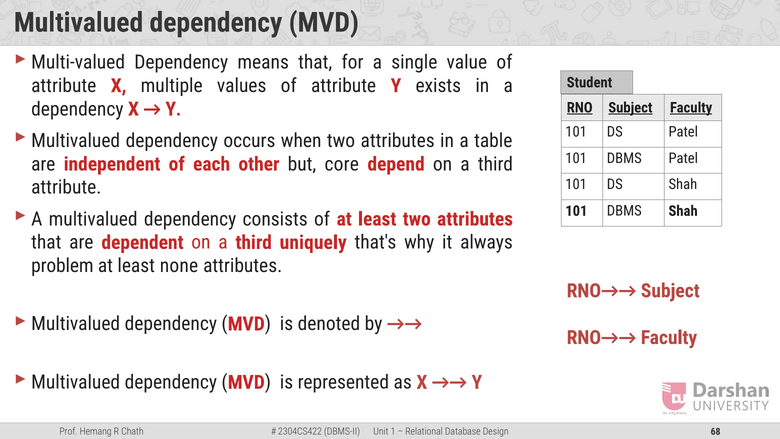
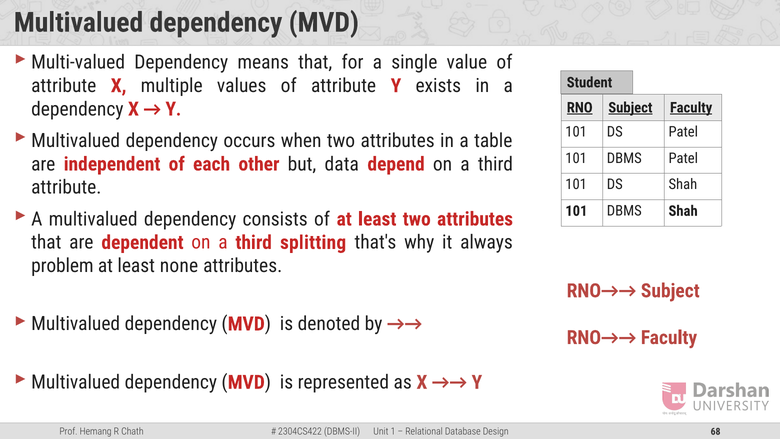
core: core -> data (342, 164)
uniquely: uniquely -> splitting (313, 242)
